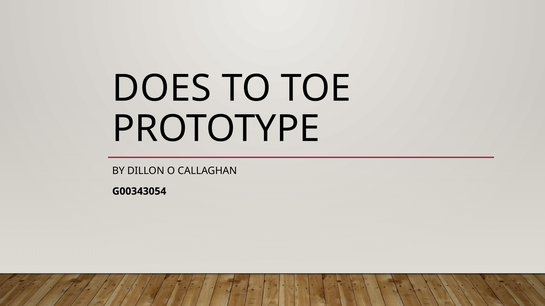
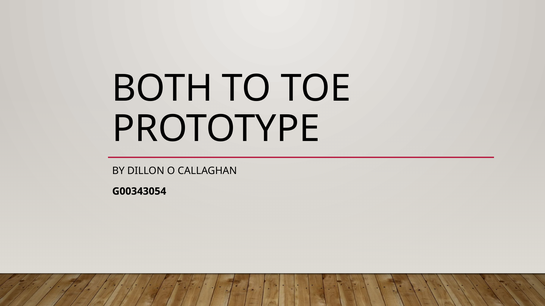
DOES: DOES -> BOTH (162, 89)
